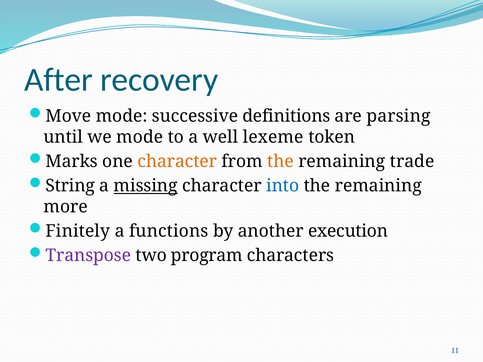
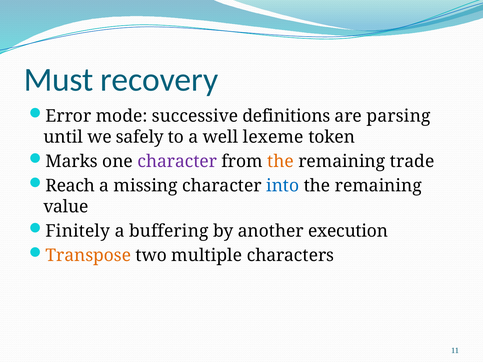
After: After -> Must (59, 80)
Move: Move -> Error (68, 116)
we mode: mode -> safely (140, 137)
character colour: orange -> purple (177, 162)
String: String -> Reach (70, 186)
missing underline: present -> none (146, 186)
more: more -> value (66, 207)
functions: functions -> buffering (169, 231)
Transpose colour: purple -> orange (88, 256)
program: program -> multiple (207, 256)
